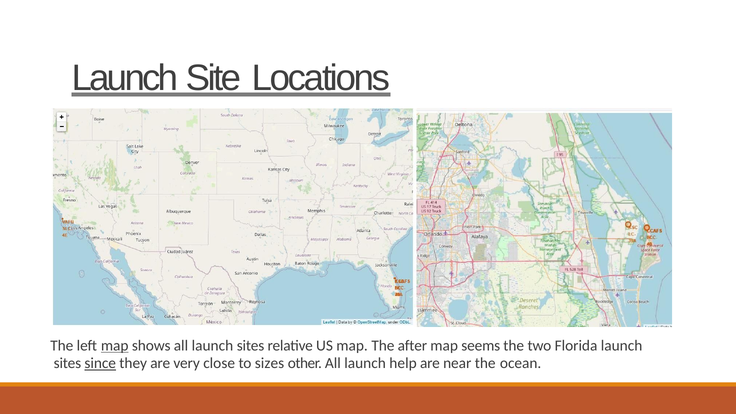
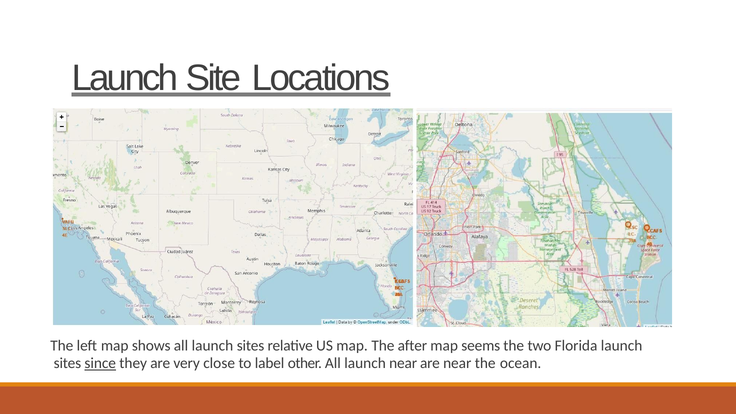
map underline: present -> none (115, 346)
sizes: sizes -> label (270, 363)
launch help: help -> near (403, 363)
